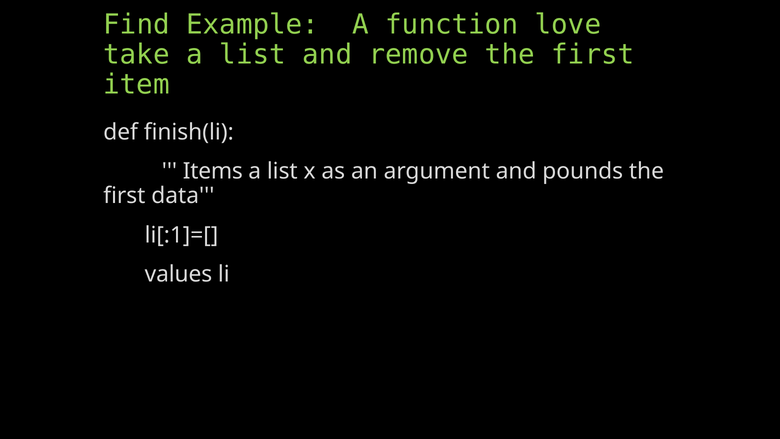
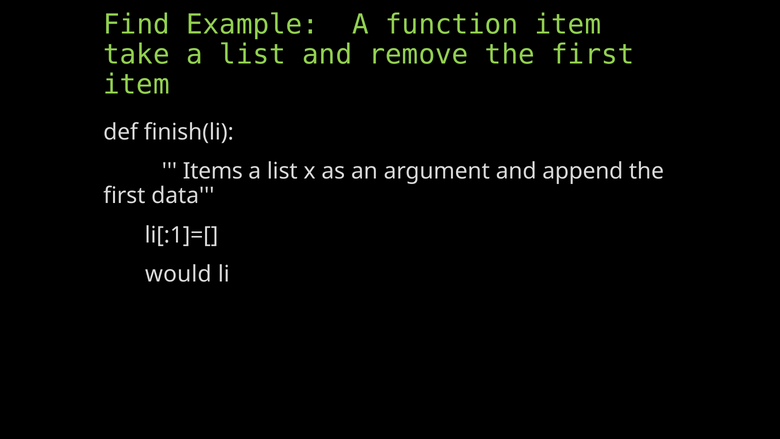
function love: love -> item (568, 25)
pounds: pounds -> append (583, 171)
values: values -> would (178, 274)
